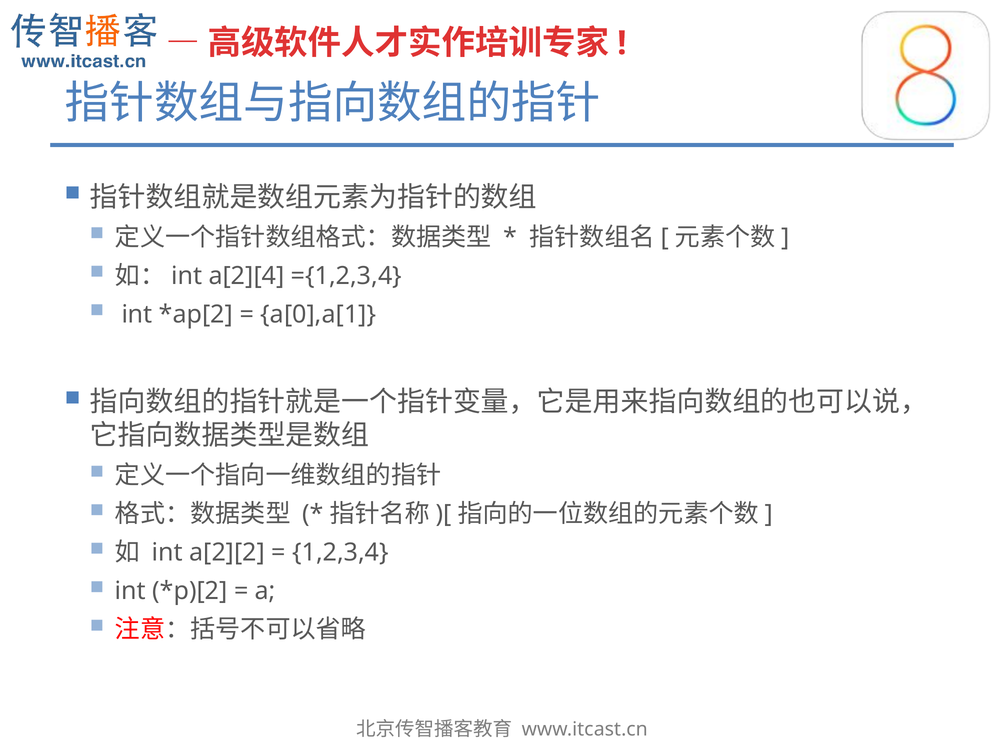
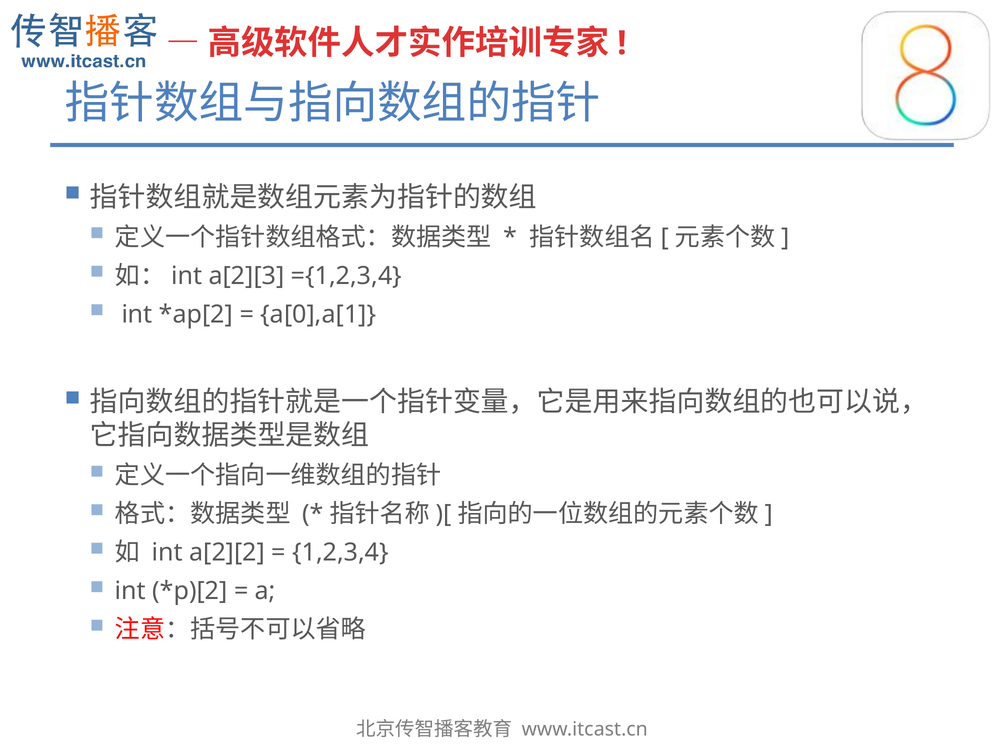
a[2][4: a[2][4 -> a[2][3 (247, 276)
